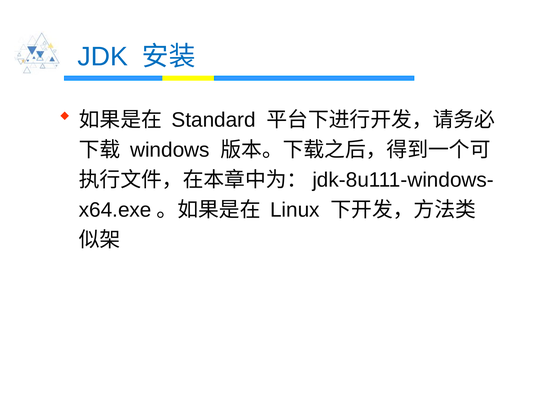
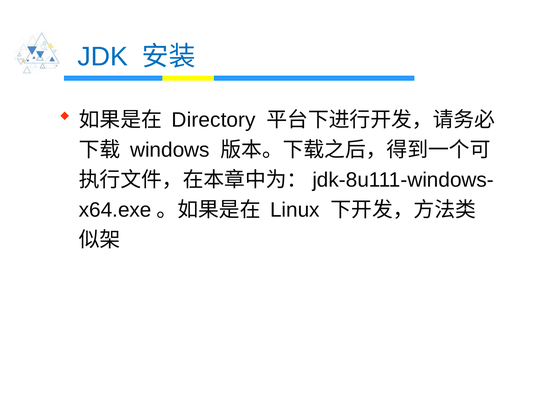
Standard: Standard -> Directory (214, 120)
